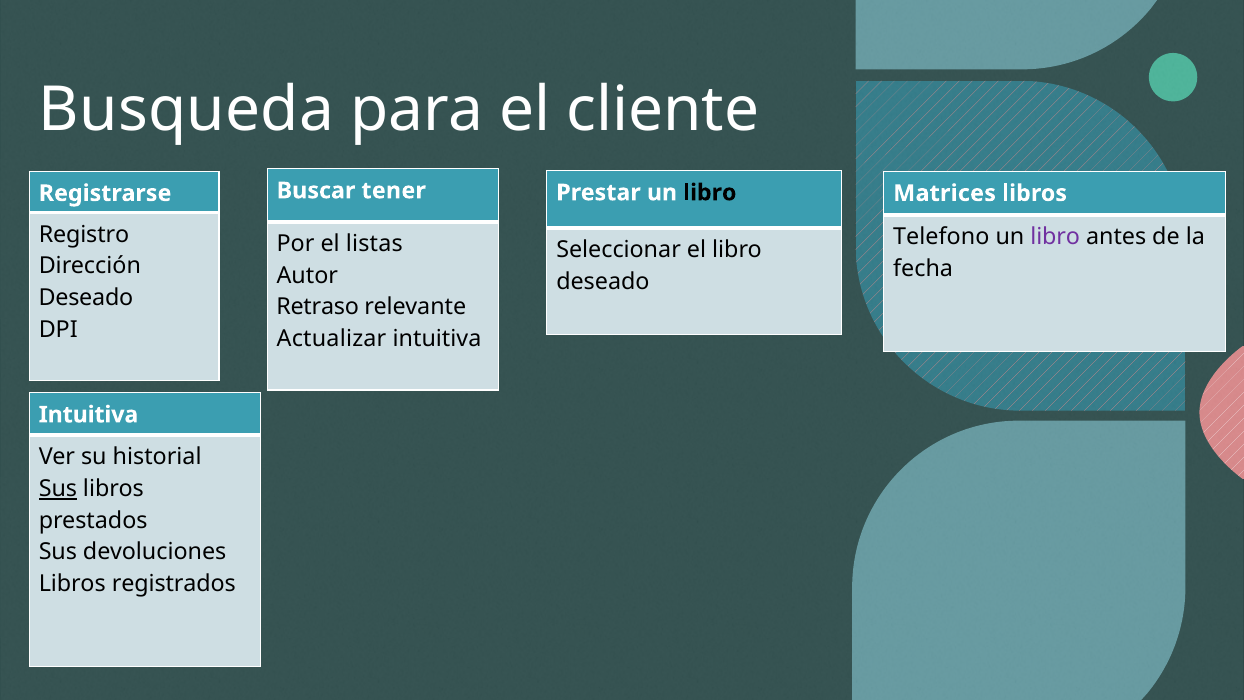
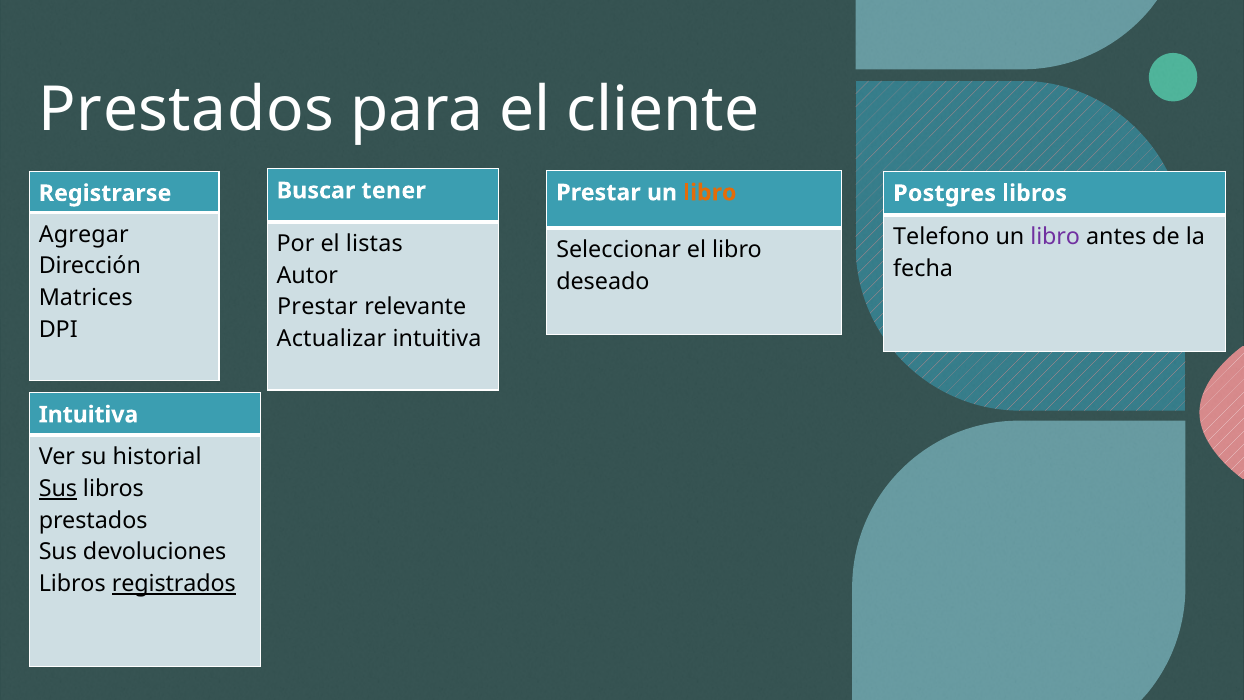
Busqueda: Busqueda -> Prestados (186, 109)
libro colour: black -> orange (710, 193)
Matrices: Matrices -> Postgres (945, 193)
Registro: Registro -> Agregar (84, 234)
Deseado: Deseado -> Matrices (86, 298)
Retraso: Retraso -> Prestar (317, 307)
registrados underline: none -> present (174, 584)
